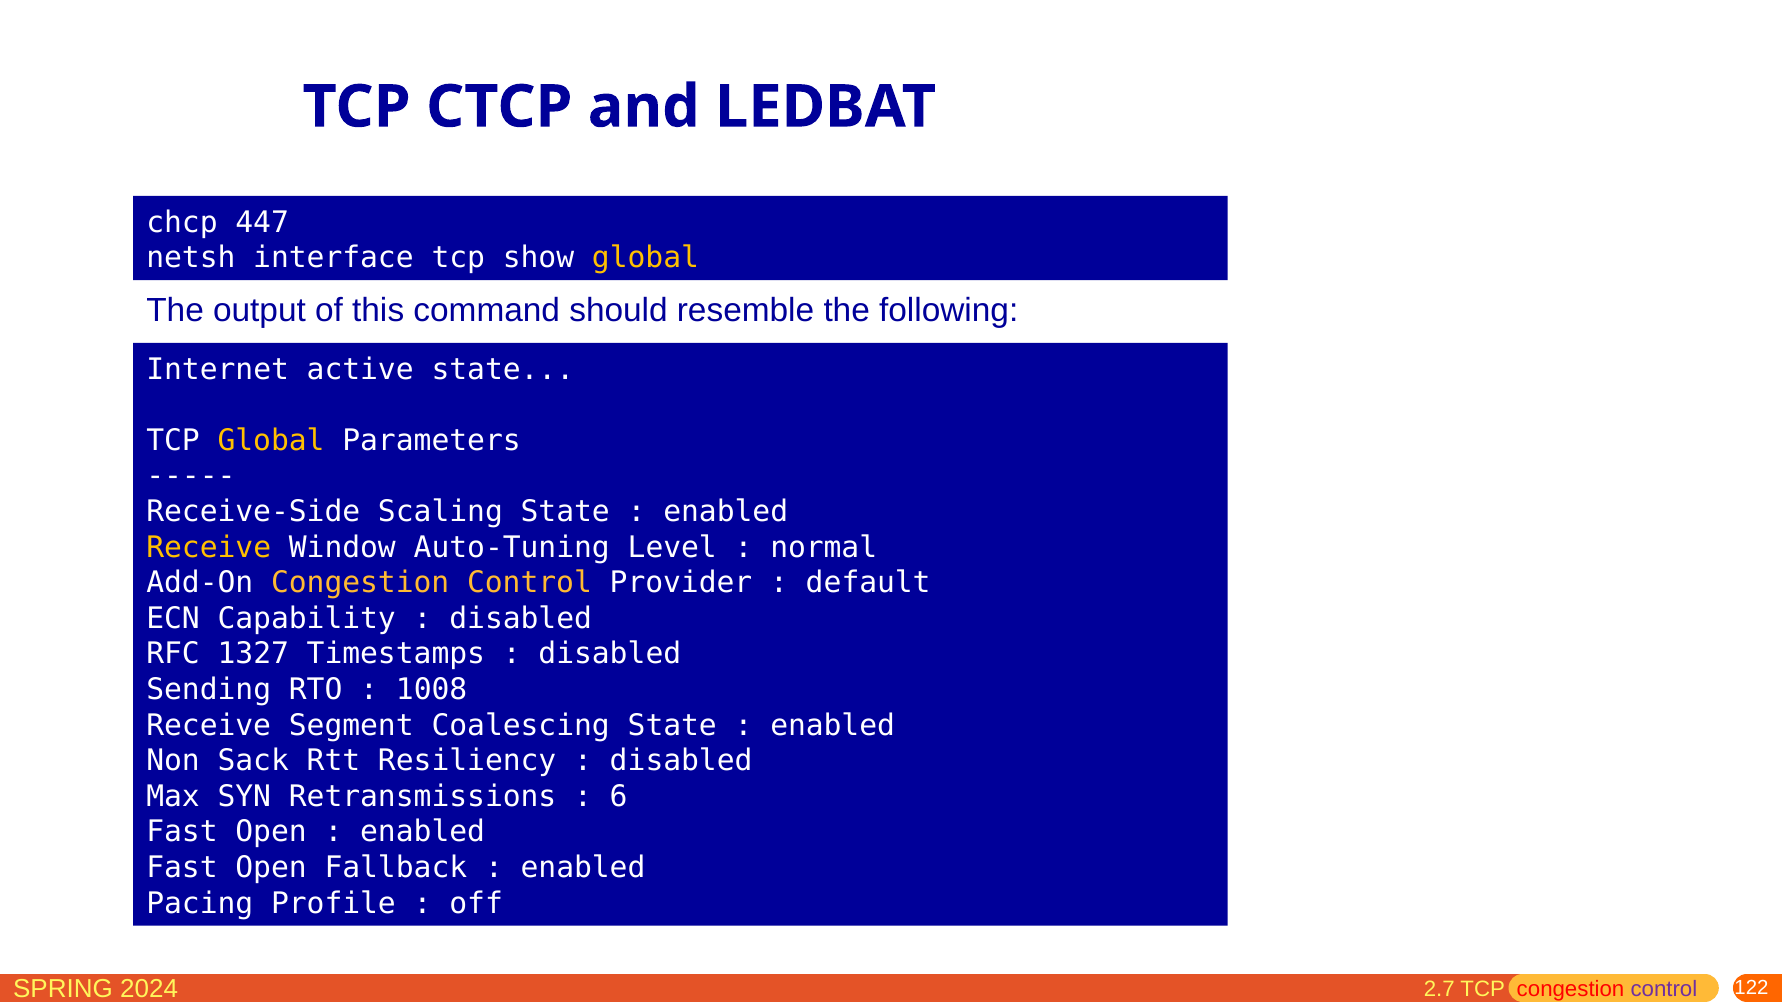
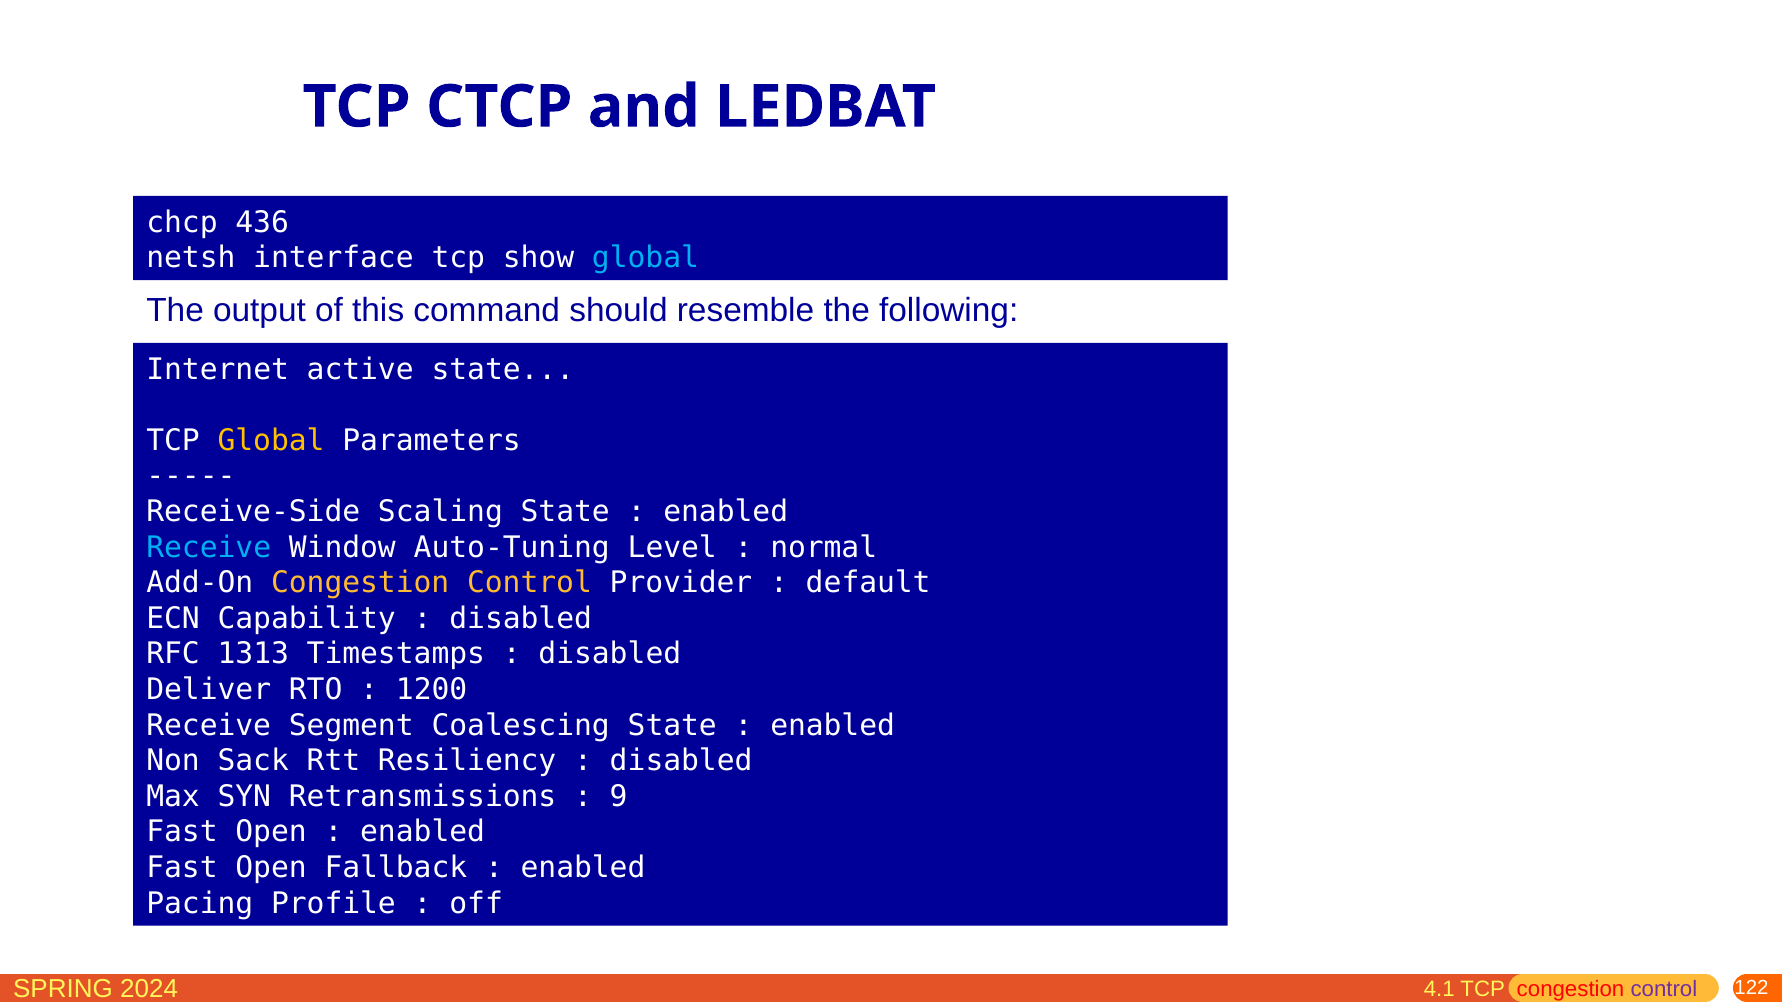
447: 447 -> 436 (262, 222)
global colour: yellow -> light blue (645, 258)
Receive colour: yellow -> light blue (209, 548)
1327: 1327 -> 1313 (253, 654)
Sending: Sending -> Deliver (209, 690)
1008: 1008 -> 1200 (432, 690)
6: 6 -> 9 (619, 797)
2.7: 2.7 -> 4.1 (1439, 990)
